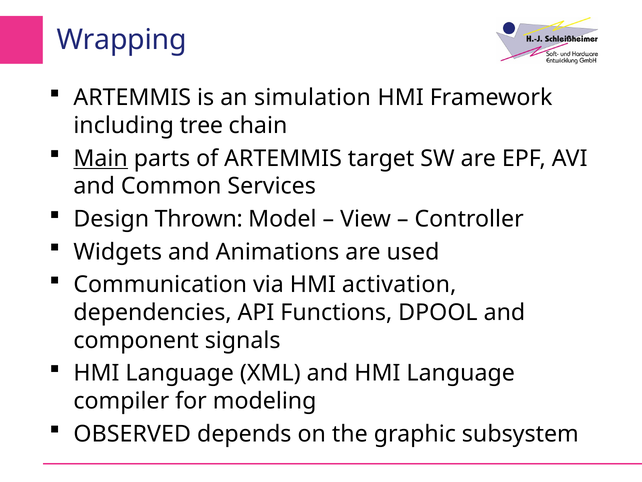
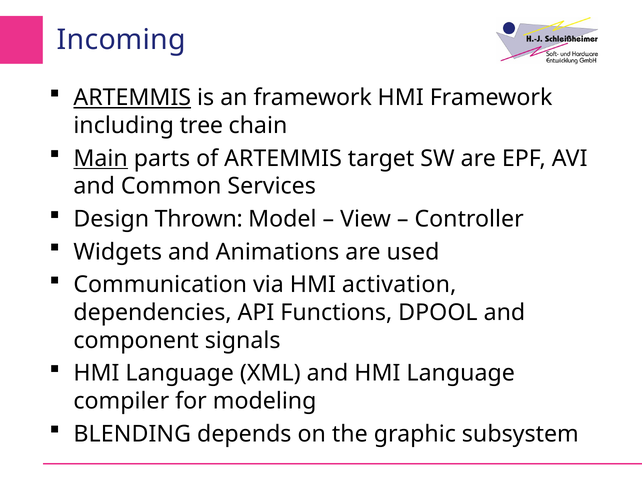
Wrapping: Wrapping -> Incoming (121, 40)
ARTEMMIS underline: none -> present (132, 98)
an simulation: simulation -> framework (313, 98)
OBSERVED: OBSERVED -> BLENDING (132, 434)
